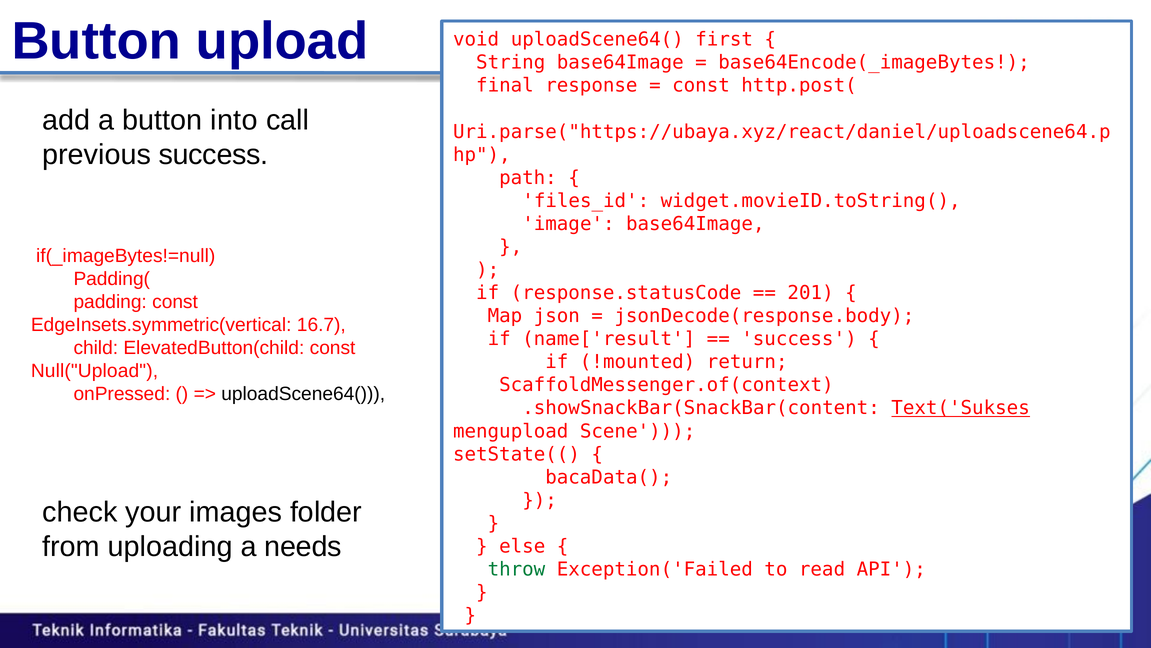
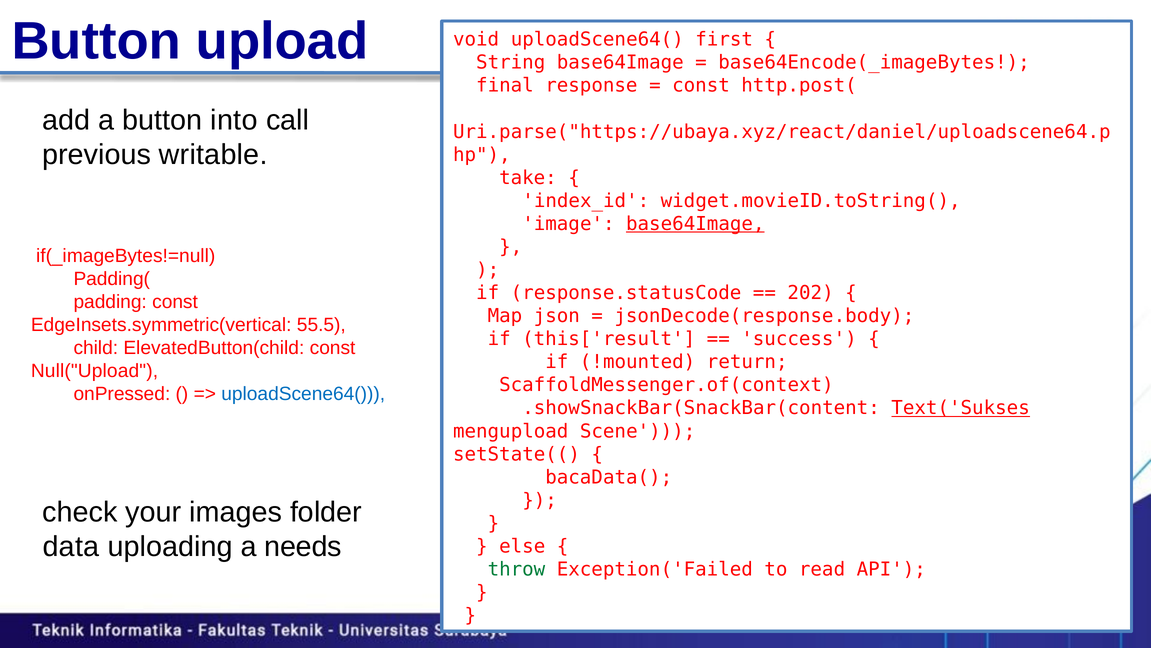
previous success: success -> writable (213, 155)
path: path -> take (528, 178)
files_id: files_id -> index_id (586, 201)
base64Image underline: none -> present (695, 224)
201: 201 -> 202 (811, 293)
16.7: 16.7 -> 55.5 (321, 325)
name['result: name['result -> this['result (609, 339)
uploadScene64( colour: black -> blue (303, 394)
from: from -> data (71, 546)
